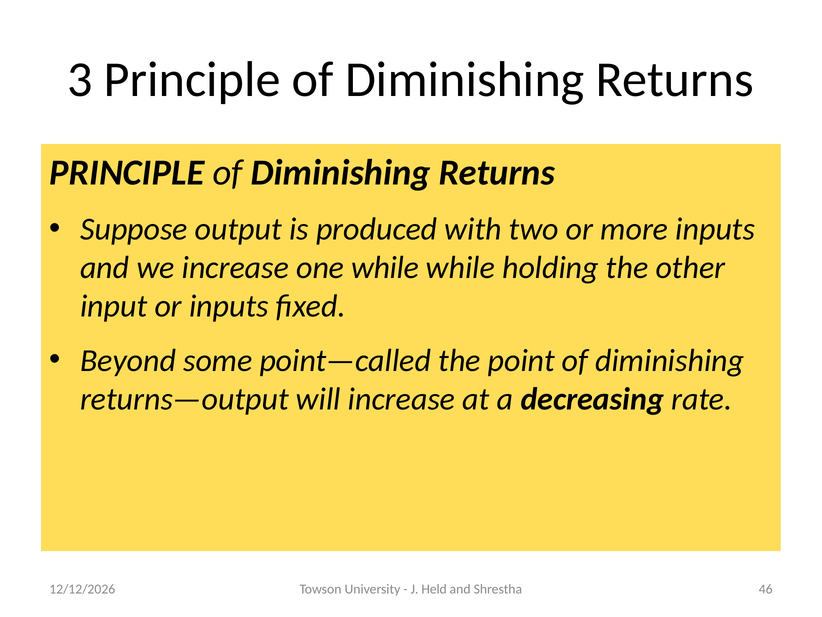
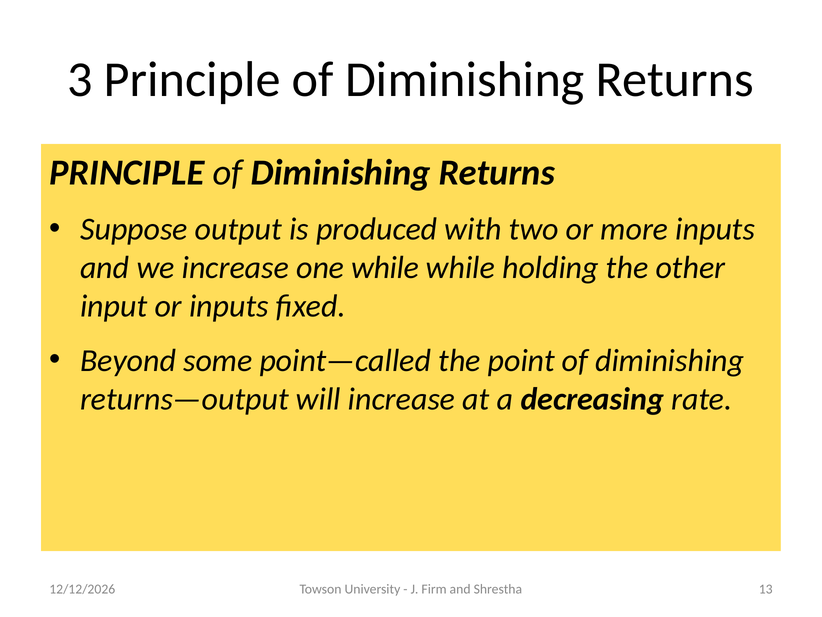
Held: Held -> Firm (434, 589)
46: 46 -> 13 (766, 589)
